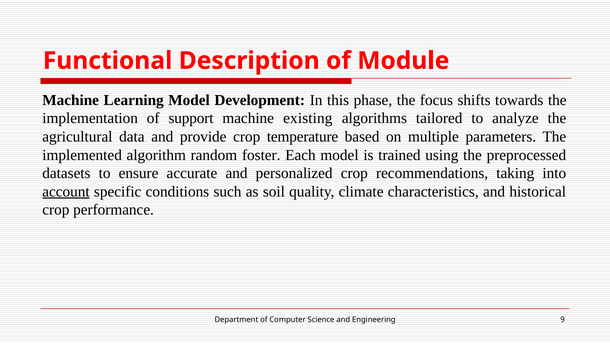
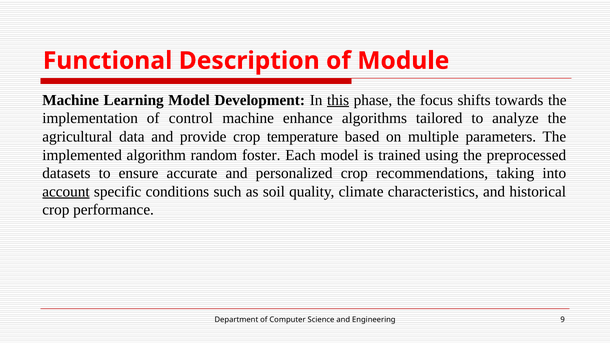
this underline: none -> present (338, 100)
support: support -> control (191, 118)
existing: existing -> enhance (308, 118)
